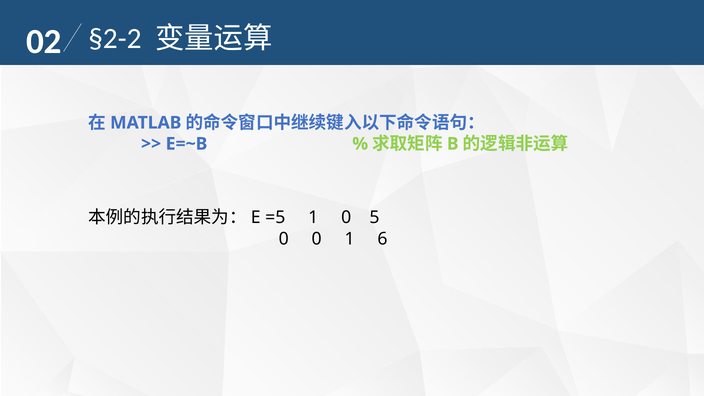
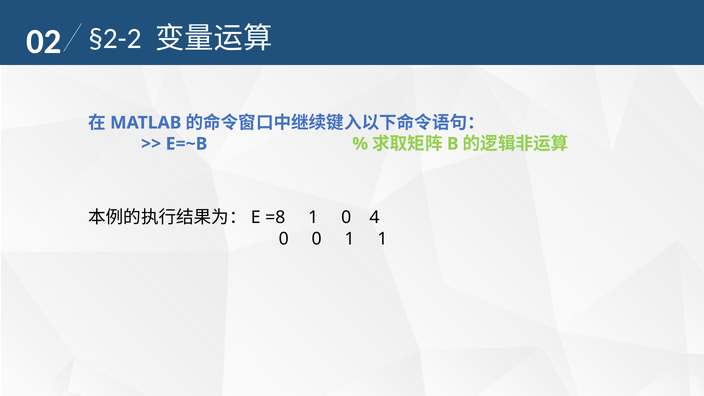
=5: =5 -> =8 (275, 218)
5: 5 -> 4 (375, 218)
1 6: 6 -> 1 (383, 239)
